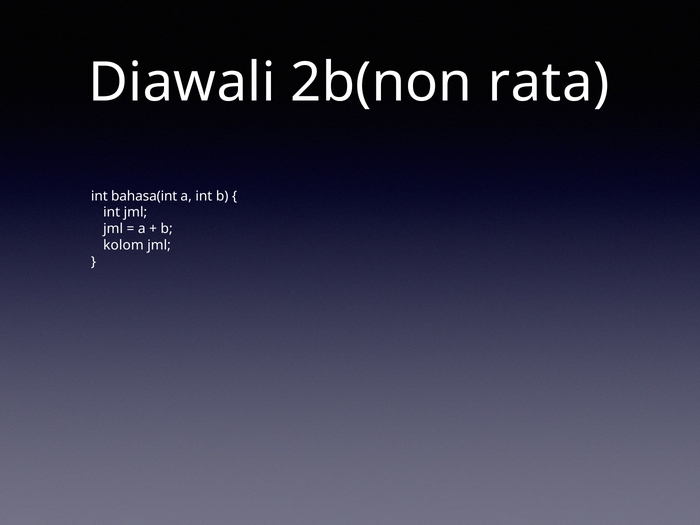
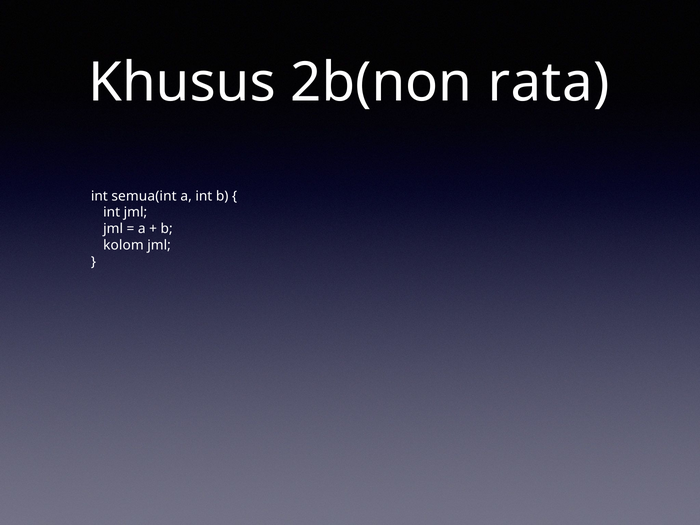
Diawali: Diawali -> Khusus (182, 83)
bahasa(int: bahasa(int -> semua(int (144, 196)
